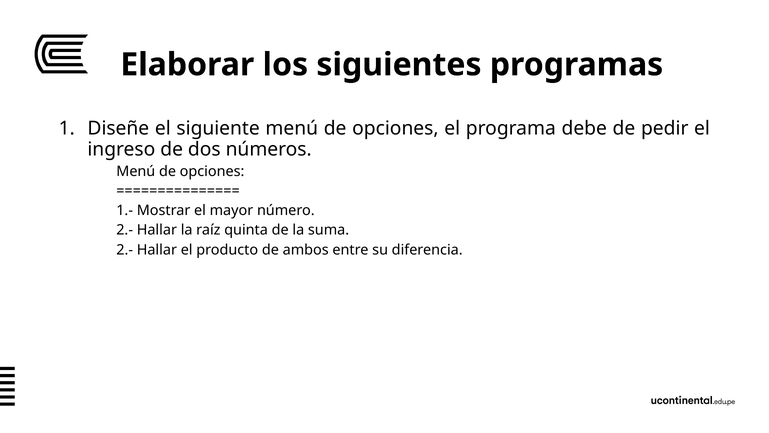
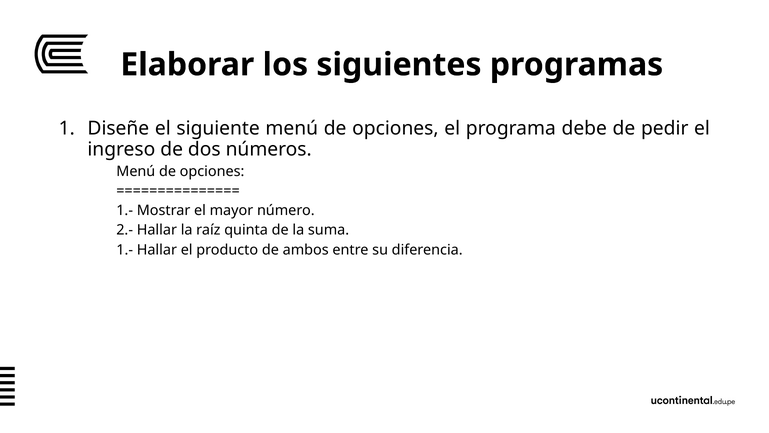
2.-: 2.- -> 1.- (125, 250)
